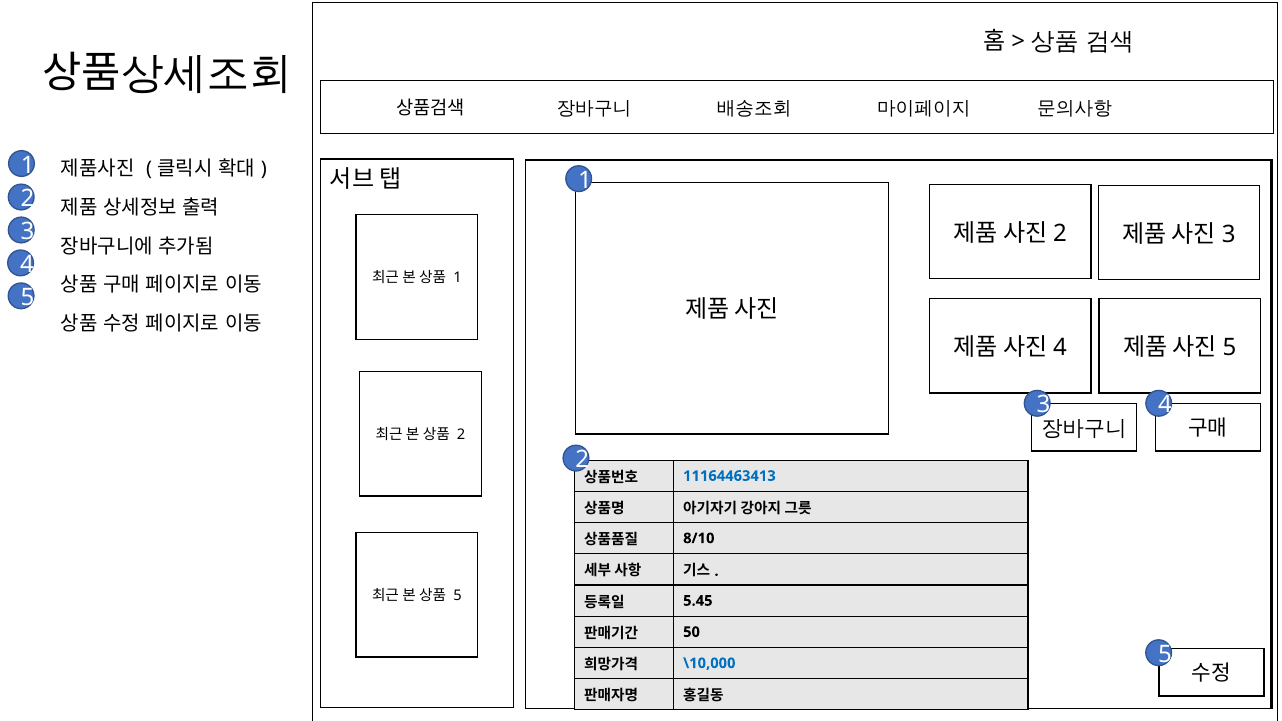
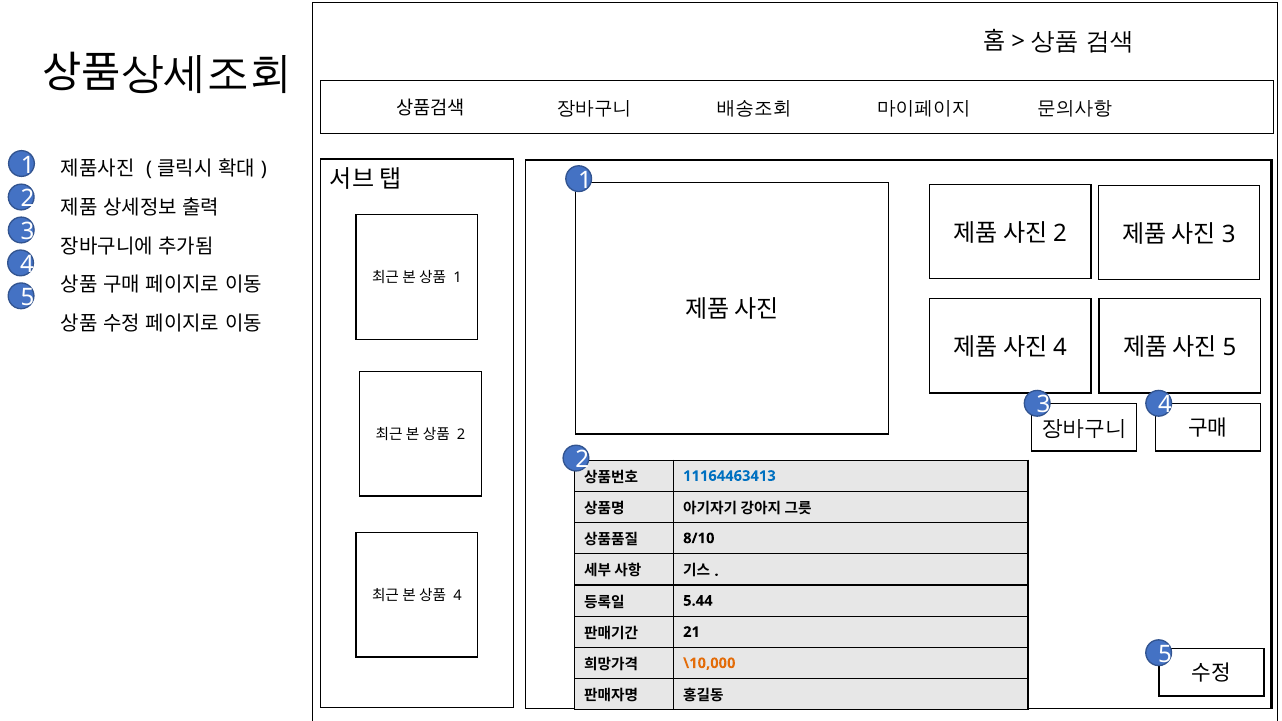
5: 5 -> 4 (457, 596)
5.45: 5.45 -> 5.44 (698, 601)
50: 50 -> 21 (692, 632)
\10,000 colour: blue -> orange (709, 663)
